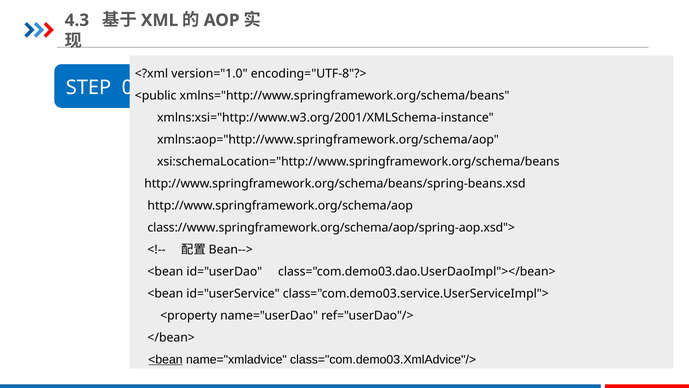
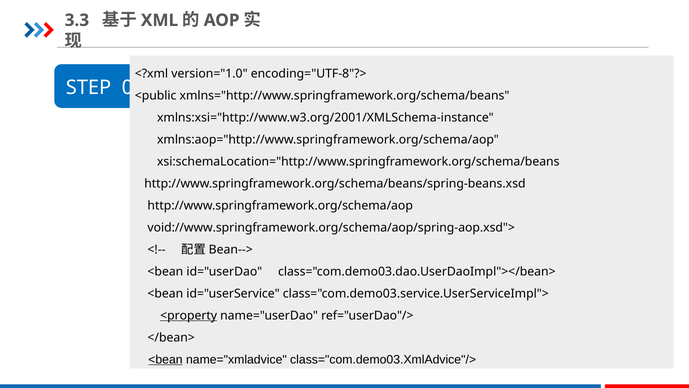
4.3: 4.3 -> 3.3 (77, 20)
class://www.springframework.org/schema/aop/spring-aop.xsd">: class://www.springframework.org/schema/aop/spring-aop.xsd"> -> void://www.springframework.org/schema/aop/spring-aop.xsd"> (331, 227)
<property underline: none -> present (189, 315)
